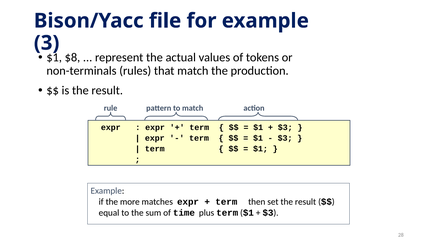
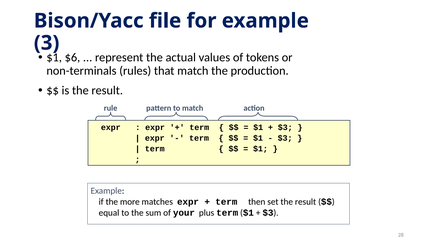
$8: $8 -> $6 (72, 57)
time: time -> your (184, 213)
